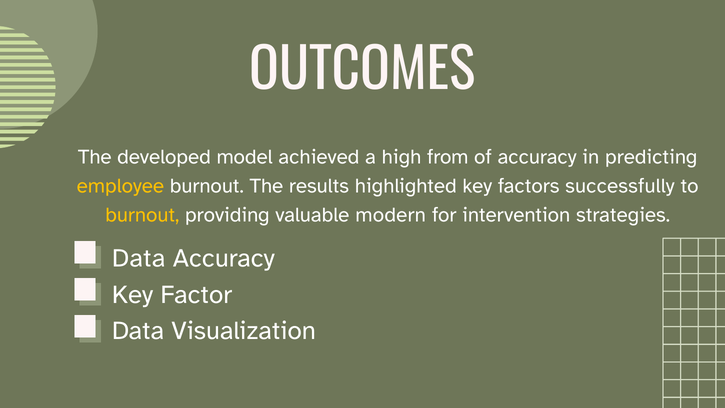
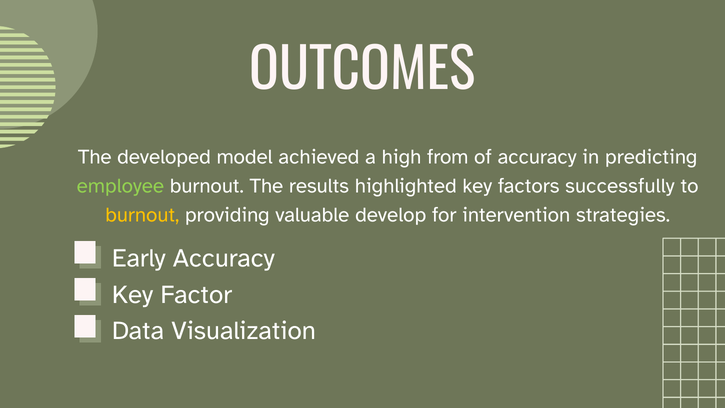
employee colour: yellow -> light green (120, 186)
modern: modern -> develop (391, 215)
Data: Data -> Early (139, 258)
